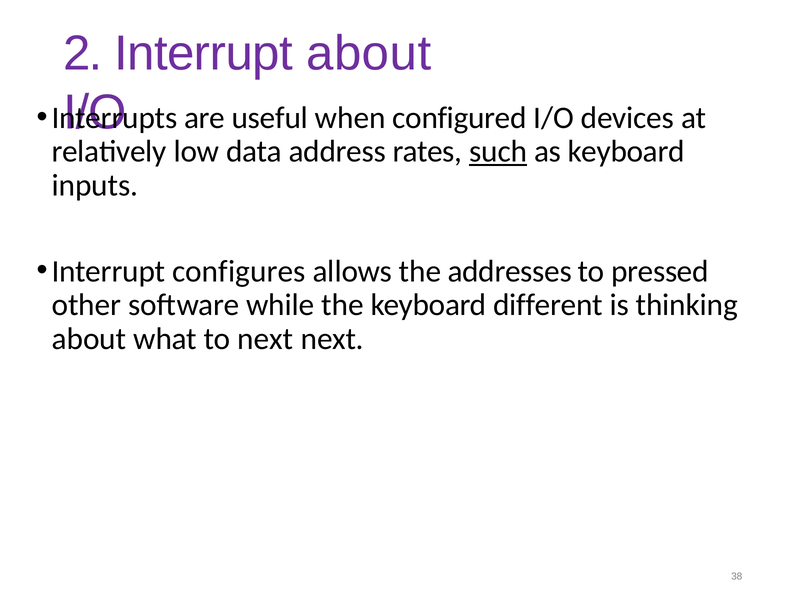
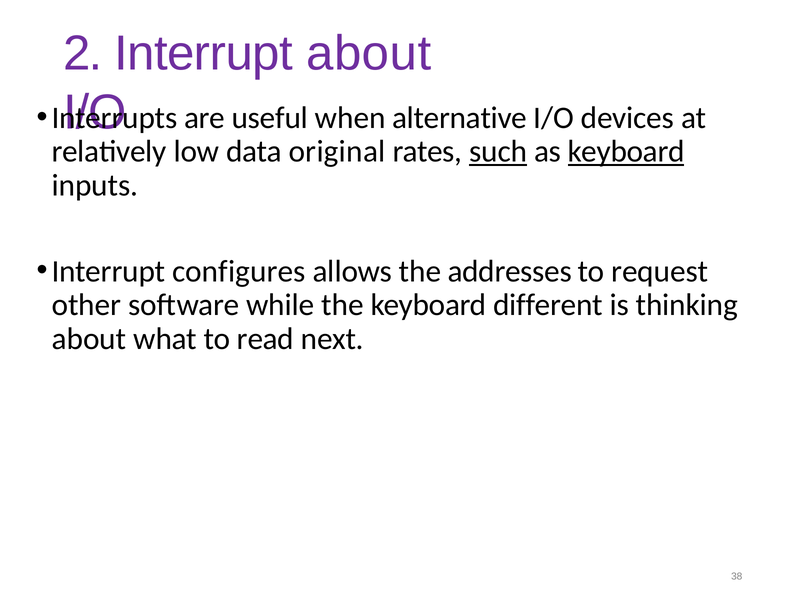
configured: configured -> alternative (460, 118)
address: address -> original (337, 152)
keyboard underline: none -> present (626, 152)
pressed: pressed -> request (660, 271)
to next: next -> read (265, 339)
